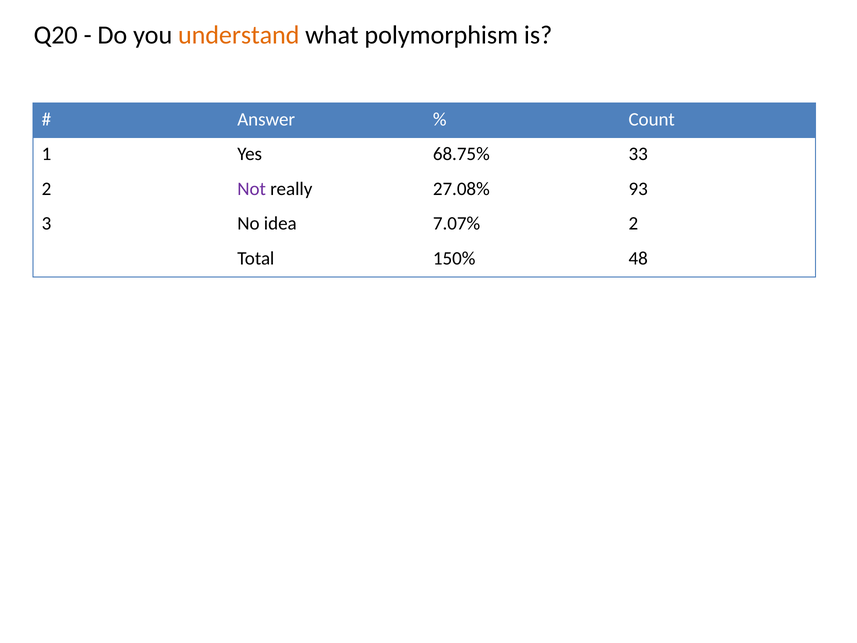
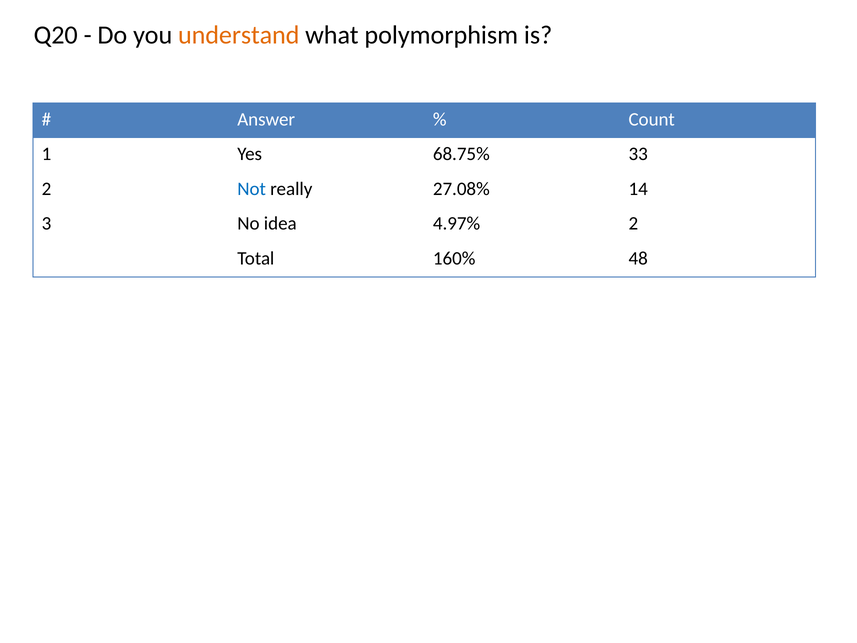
Not colour: purple -> blue (252, 189)
93: 93 -> 14 (638, 189)
7.07%: 7.07% -> 4.97% (457, 224)
150%: 150% -> 160% (454, 258)
